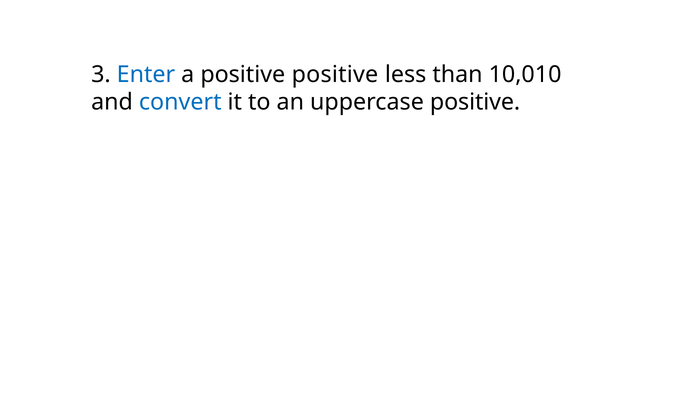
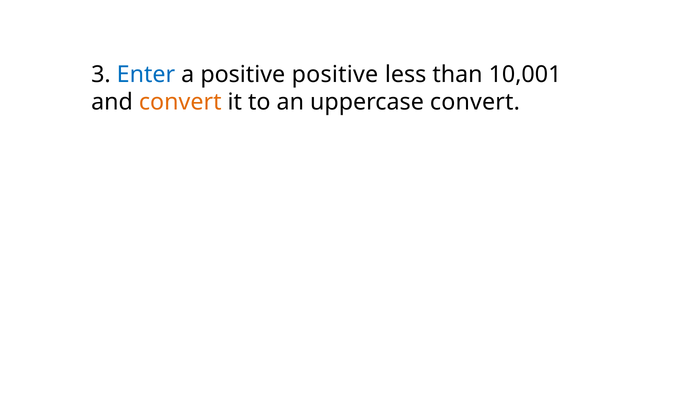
10,010: 10,010 -> 10,001 (525, 74)
convert colour: blue -> orange (180, 102)
uppercase positive: positive -> convert (475, 102)
